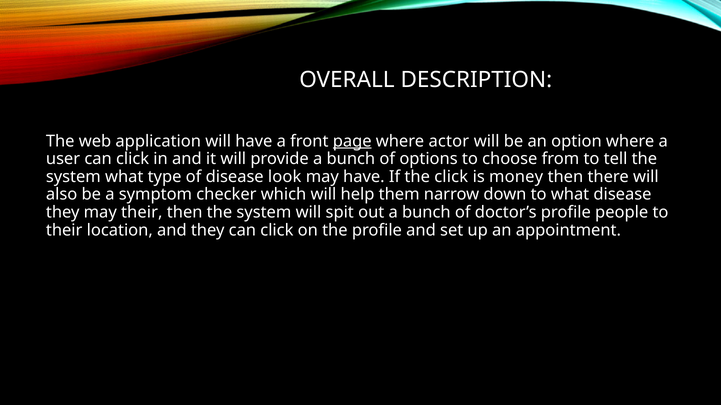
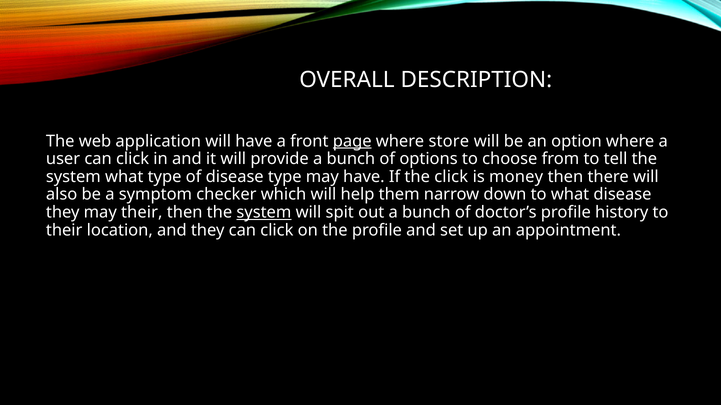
actor: actor -> store (449, 141)
disease look: look -> type (285, 177)
system underline: none -> present (264, 213)
people: people -> history (622, 213)
